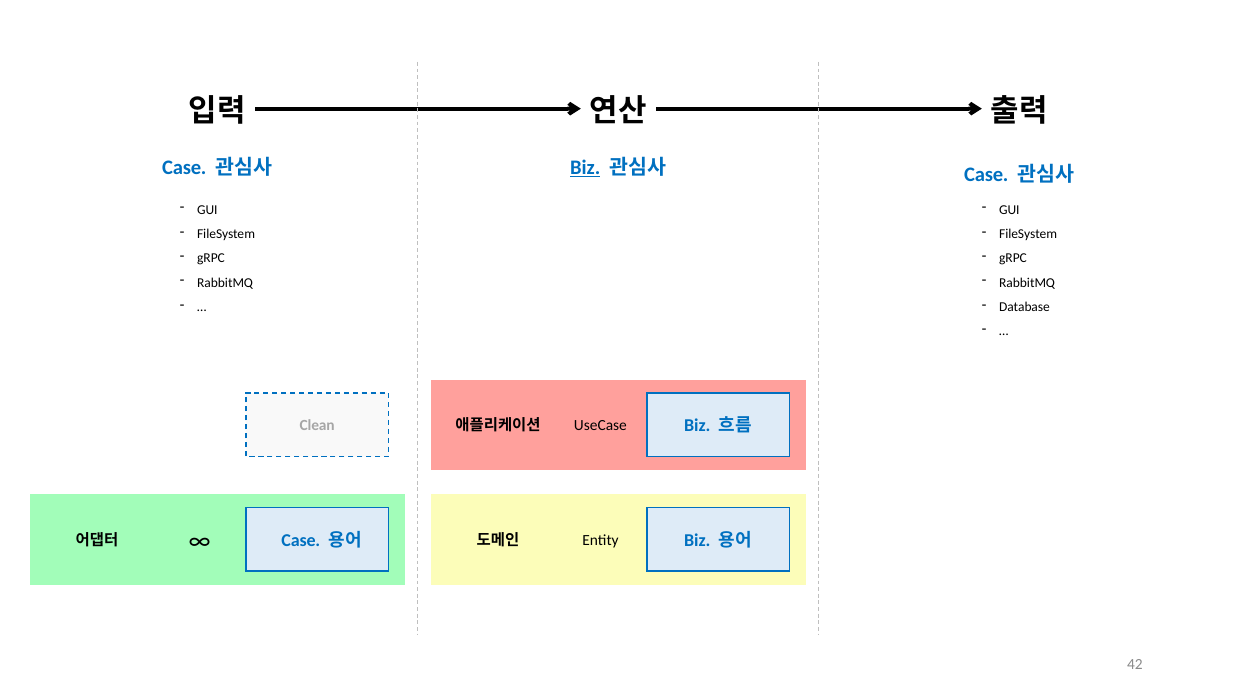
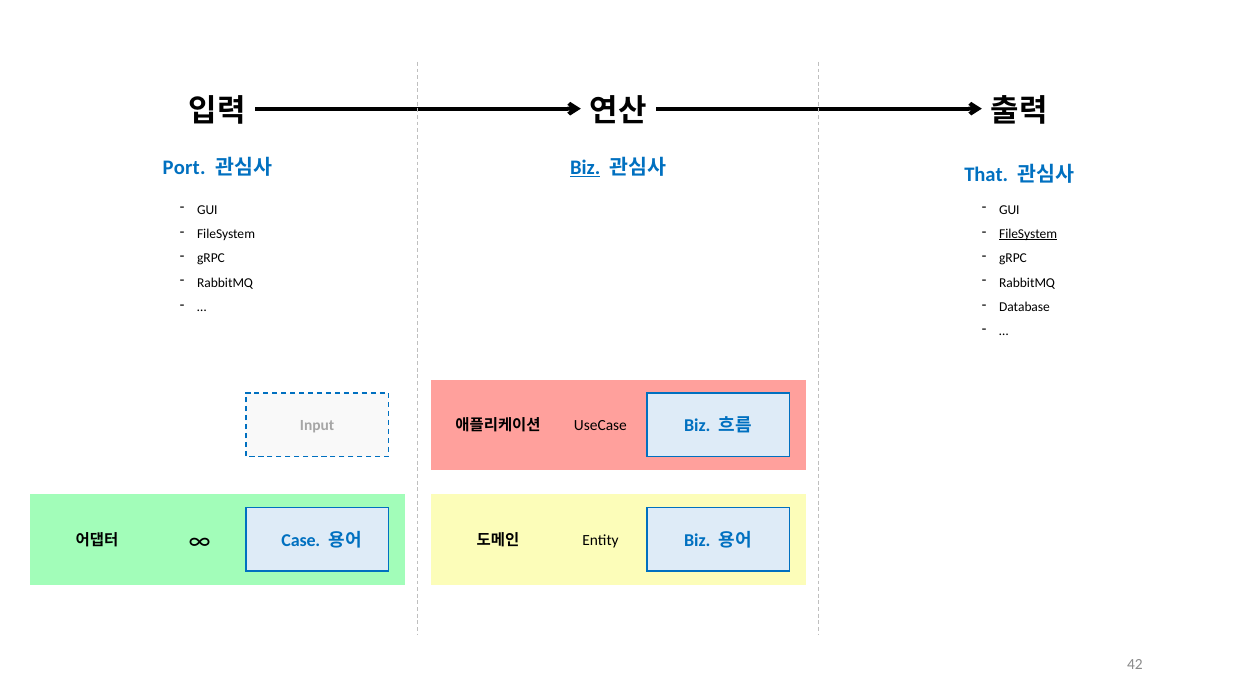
Case: Case -> Port (184, 168)
Case: Case -> That (986, 174)
FileSystem underline: none -> present (1028, 234)
Clean: Clean -> Input (317, 425)
